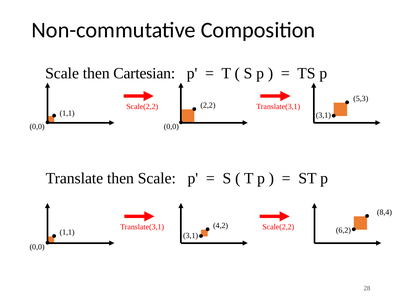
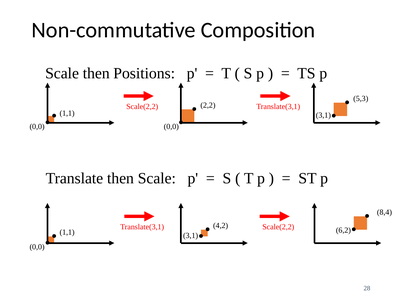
Cartesian: Cartesian -> Positions (144, 73)
